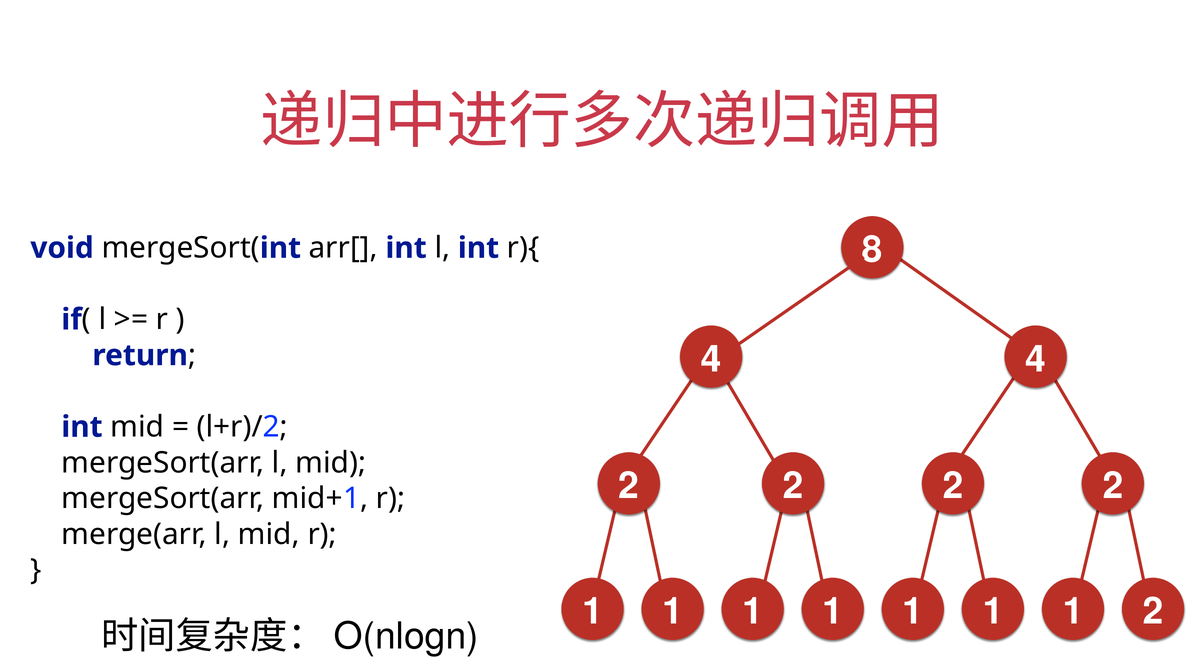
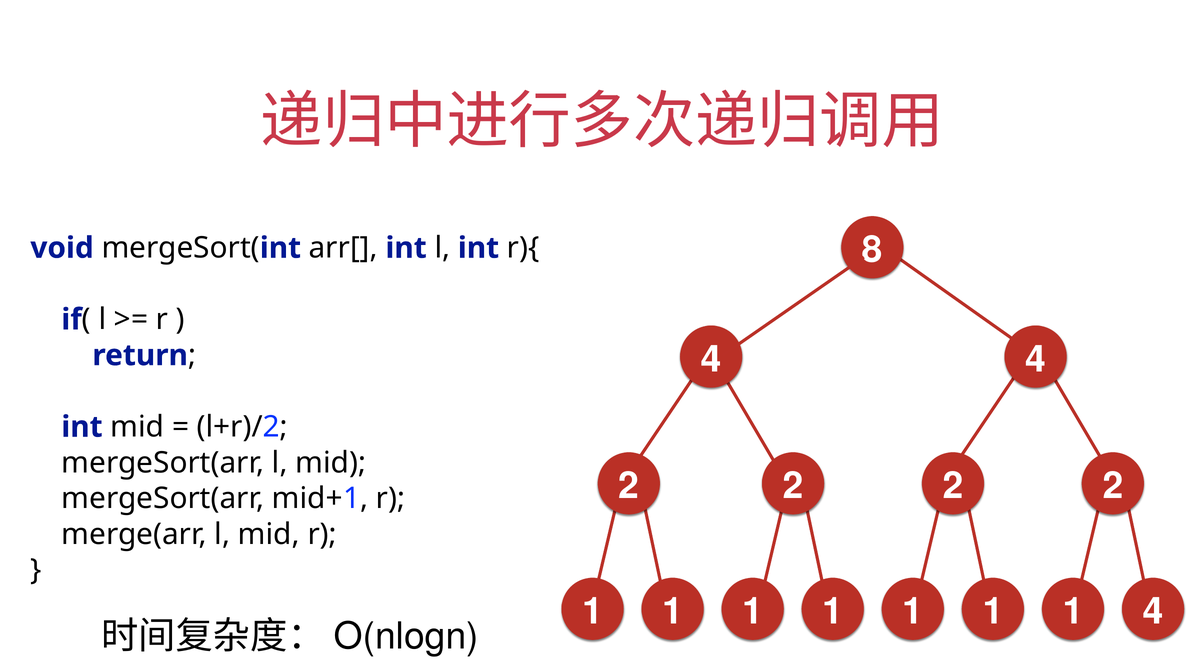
2: 2 -> 4 (1153, 612)
